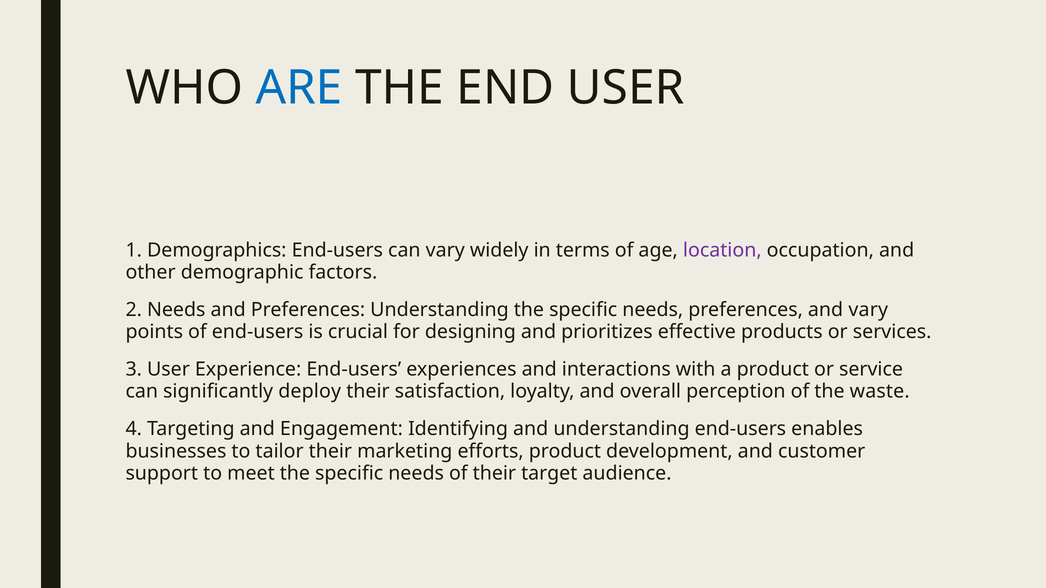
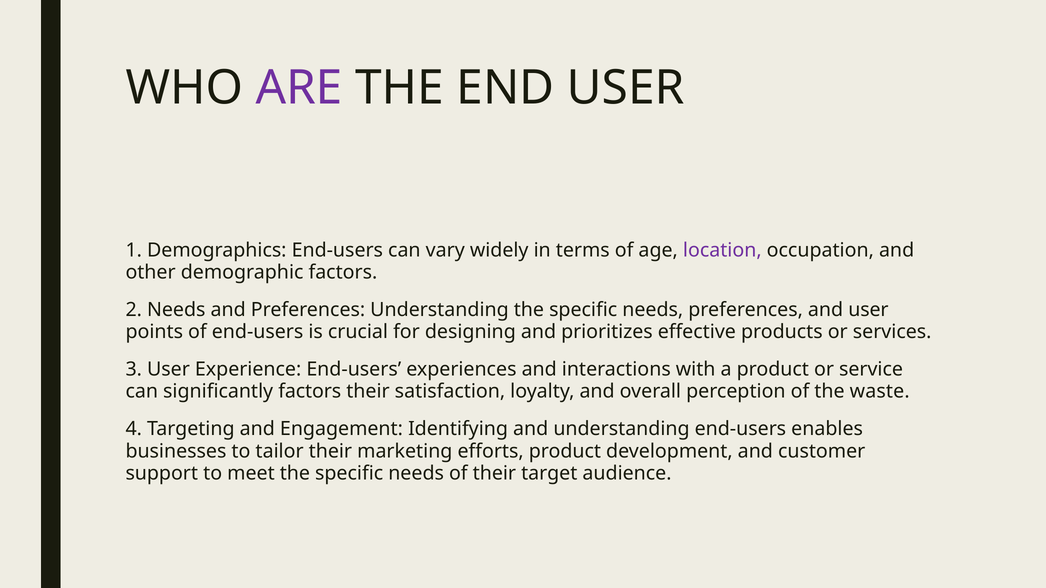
ARE colour: blue -> purple (299, 88)
and vary: vary -> user (868, 310)
significantly deploy: deploy -> factors (310, 392)
